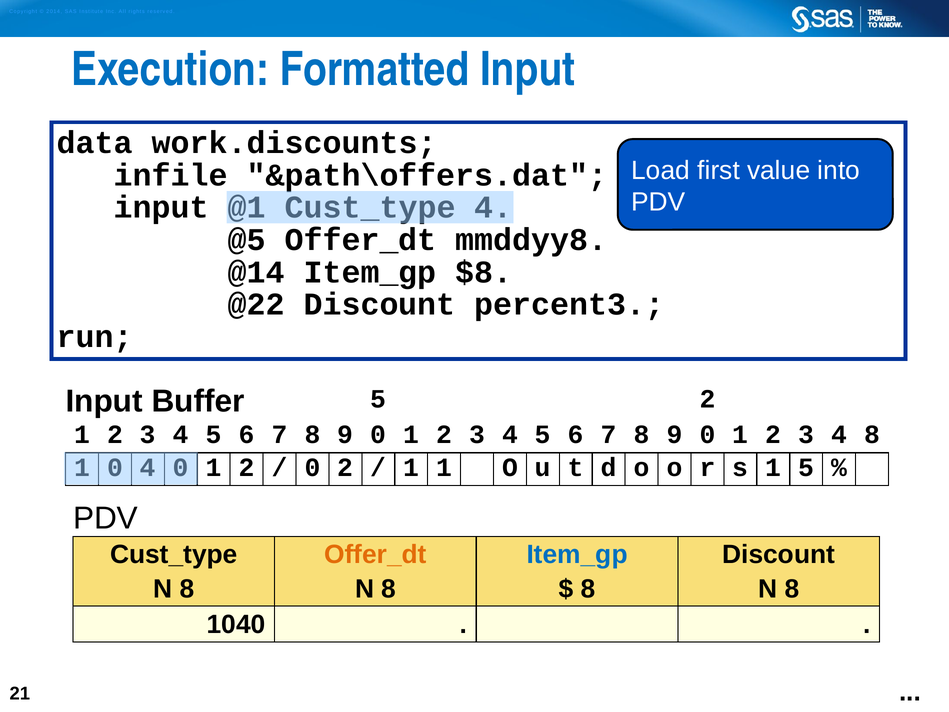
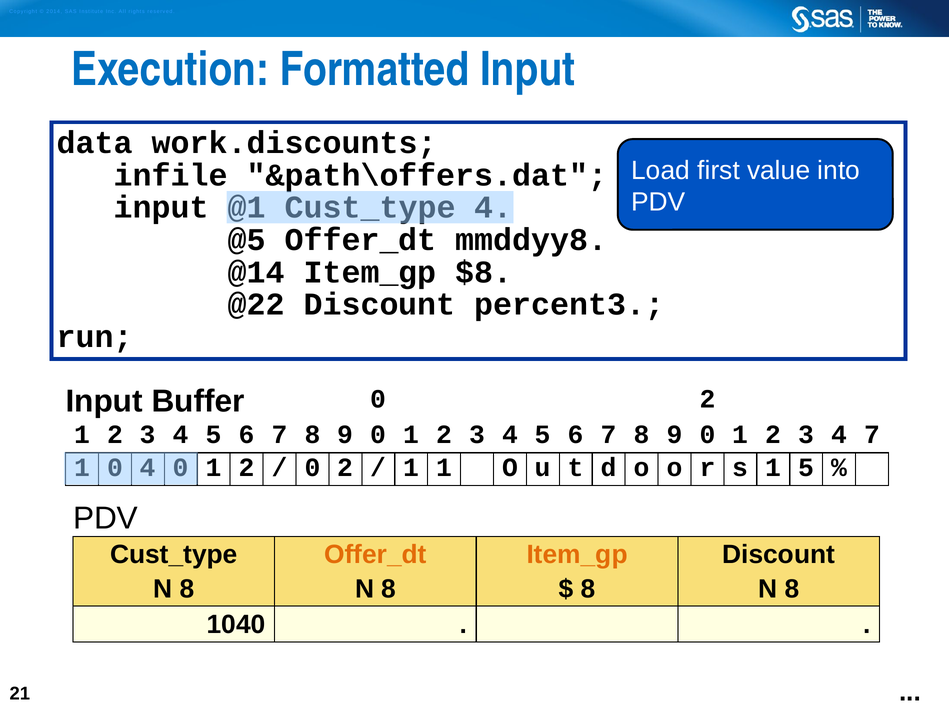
Buffer 5: 5 -> 0 (378, 399)
4 8: 8 -> 7 (872, 434)
Item_gp colour: blue -> orange (577, 554)
